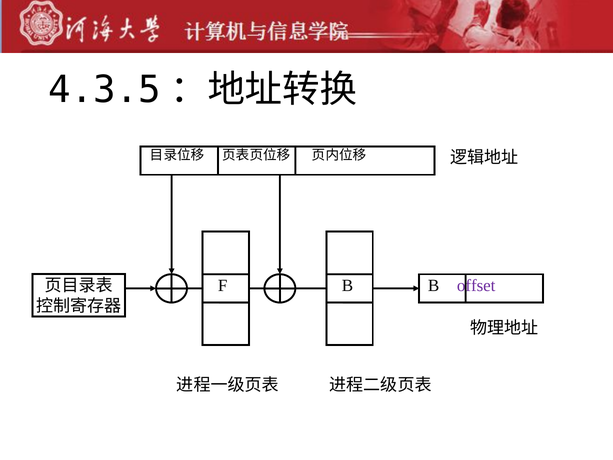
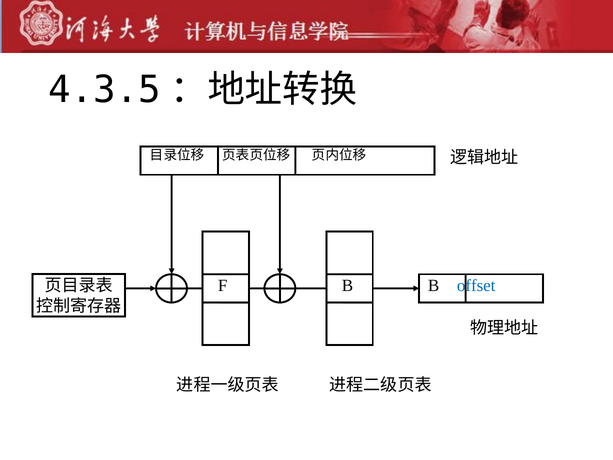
offset colour: purple -> blue (476, 285)
